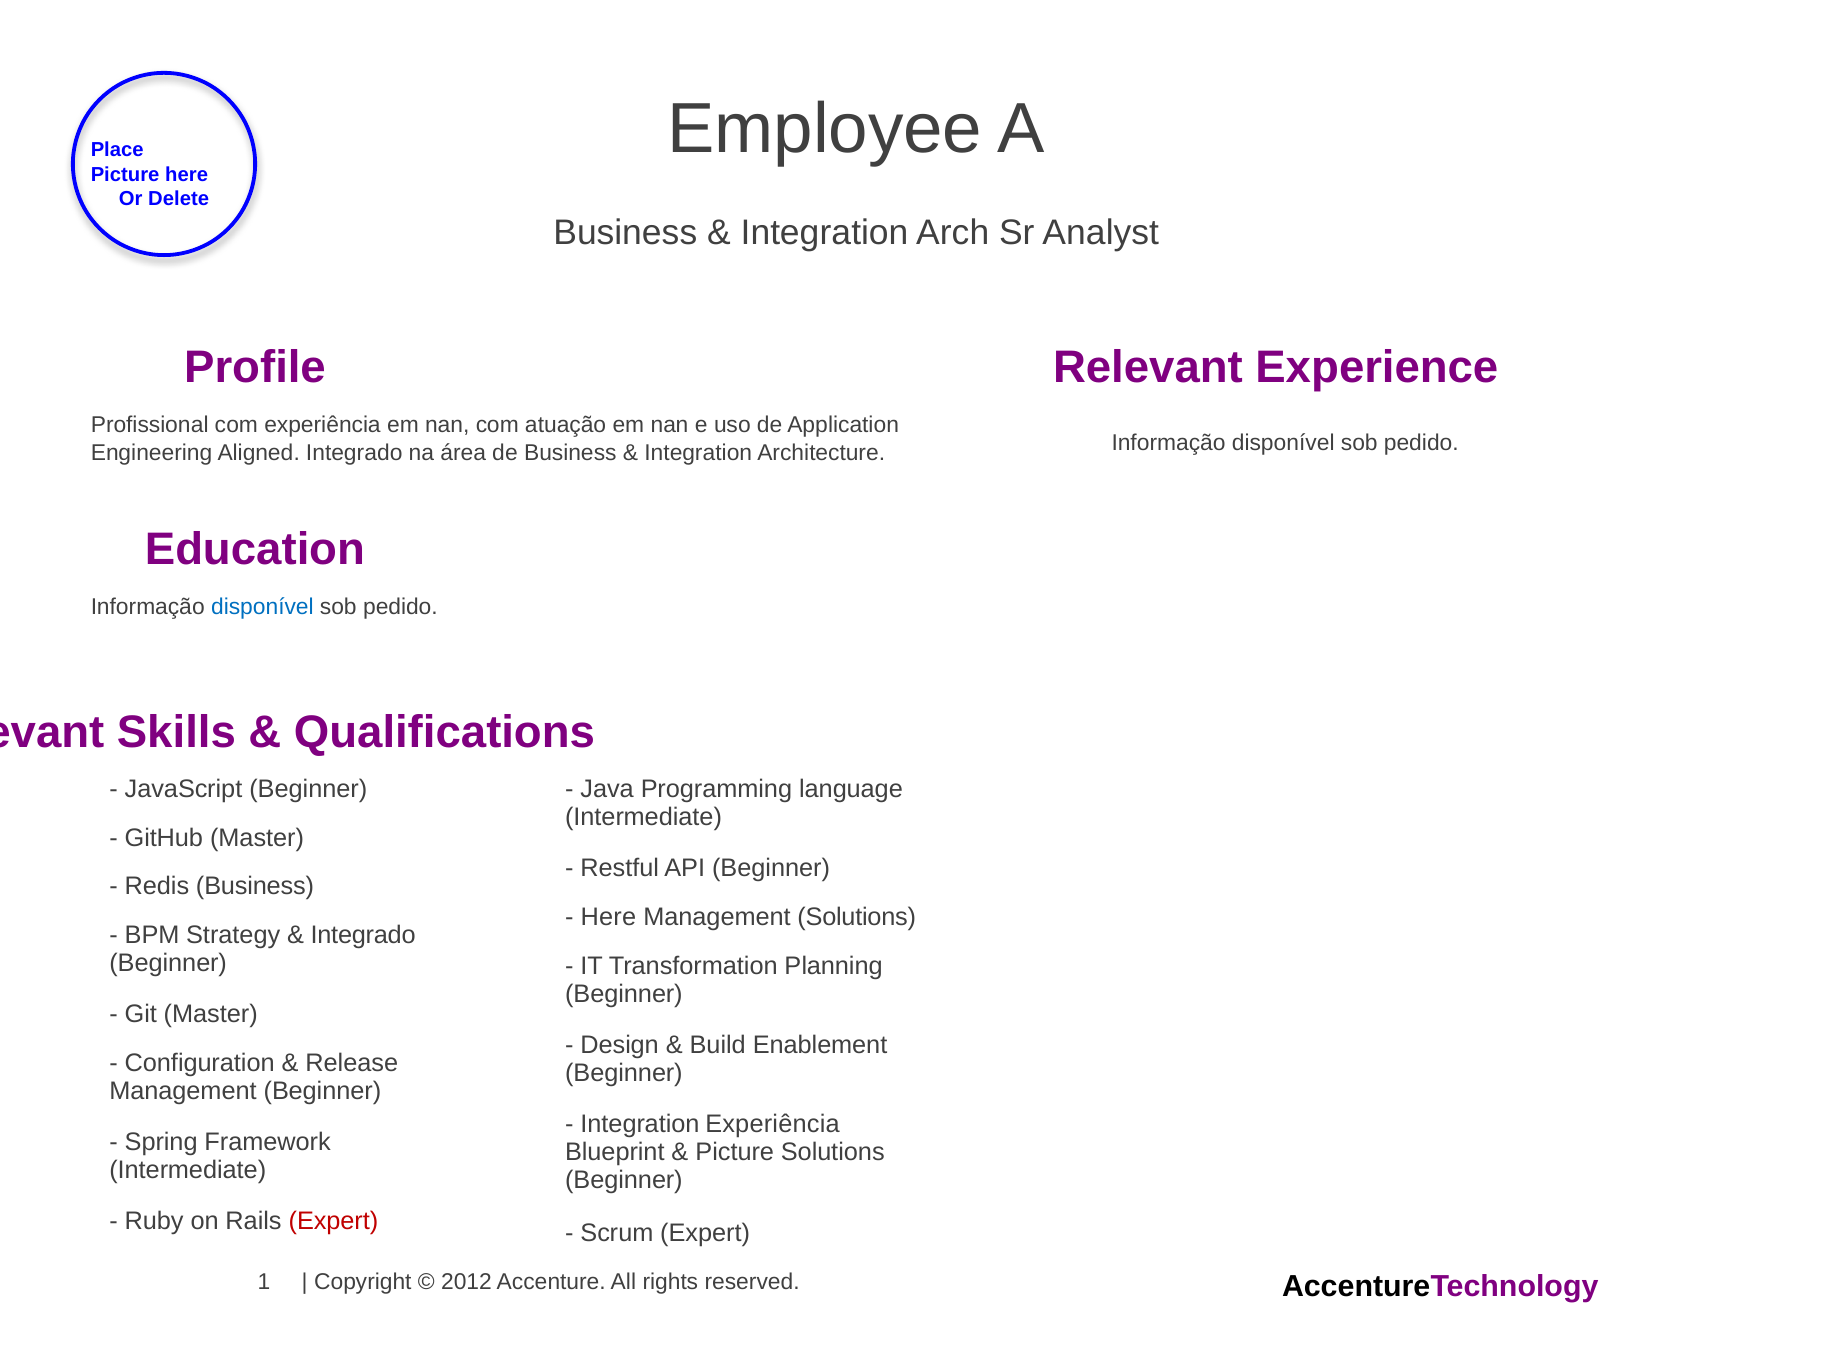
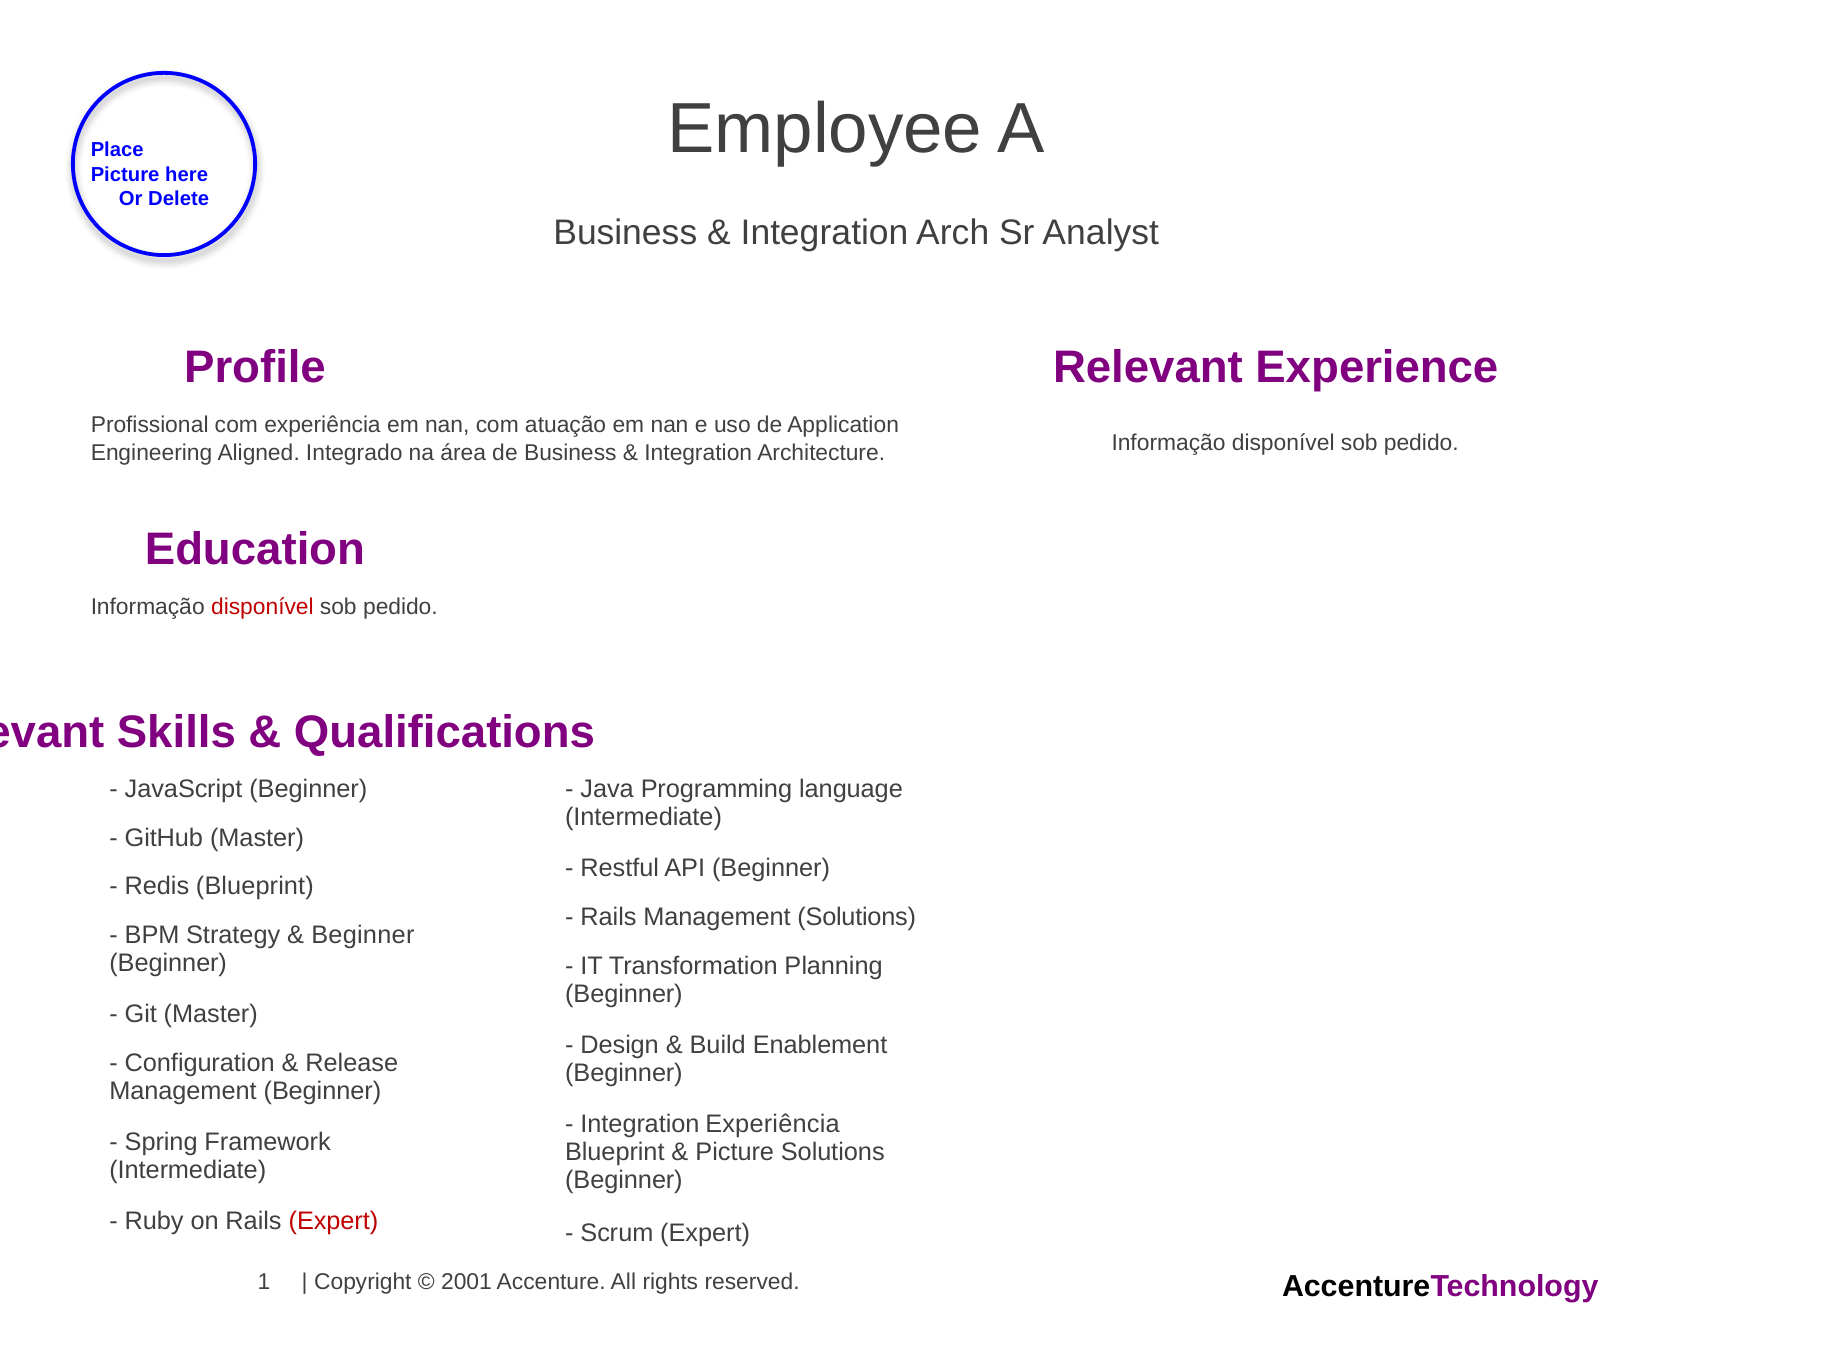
disponível colour: blue -> red (262, 608)
Redis Business: Business -> Blueprint (255, 887)
Here: Here -> Rails (608, 917)
Integrado: Integrado -> Beginner (363, 935)
2012: 2012 -> 2001 (466, 1282)
